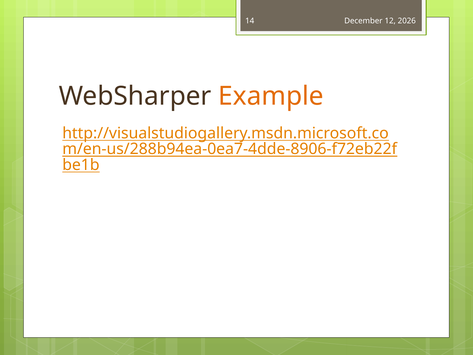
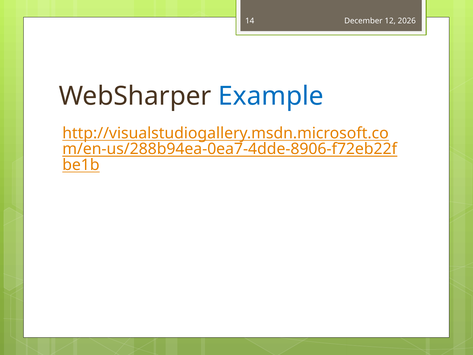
Example colour: orange -> blue (271, 96)
